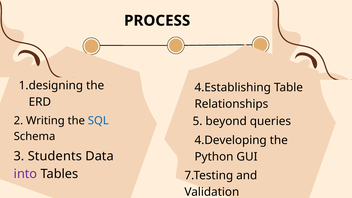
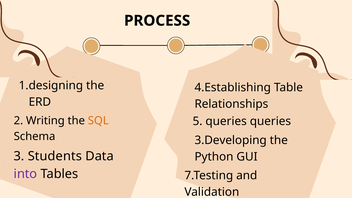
SQL colour: blue -> orange (98, 121)
5 beyond: beyond -> queries (226, 121)
4.Developing: 4.Developing -> 3.Developing (231, 140)
